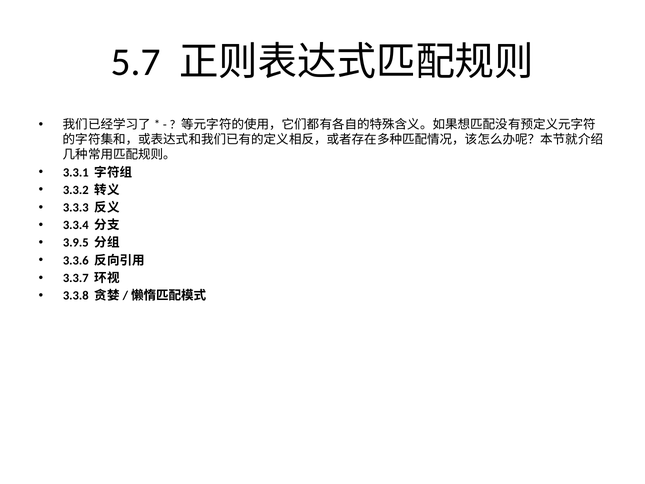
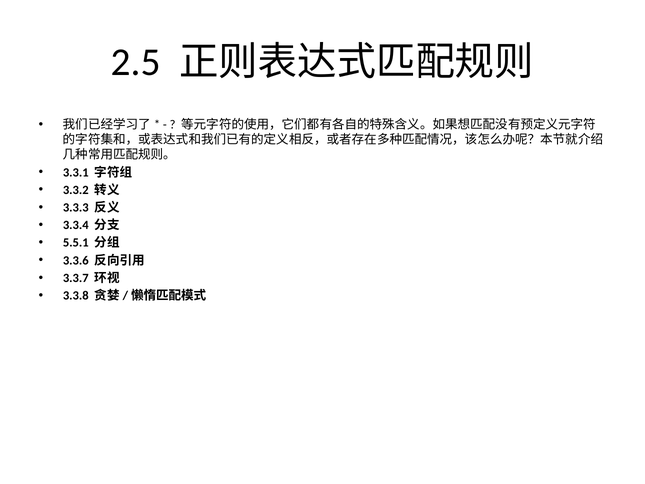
5.7: 5.7 -> 2.5 (136, 62)
3.9.5: 3.9.5 -> 5.5.1 (76, 243)
